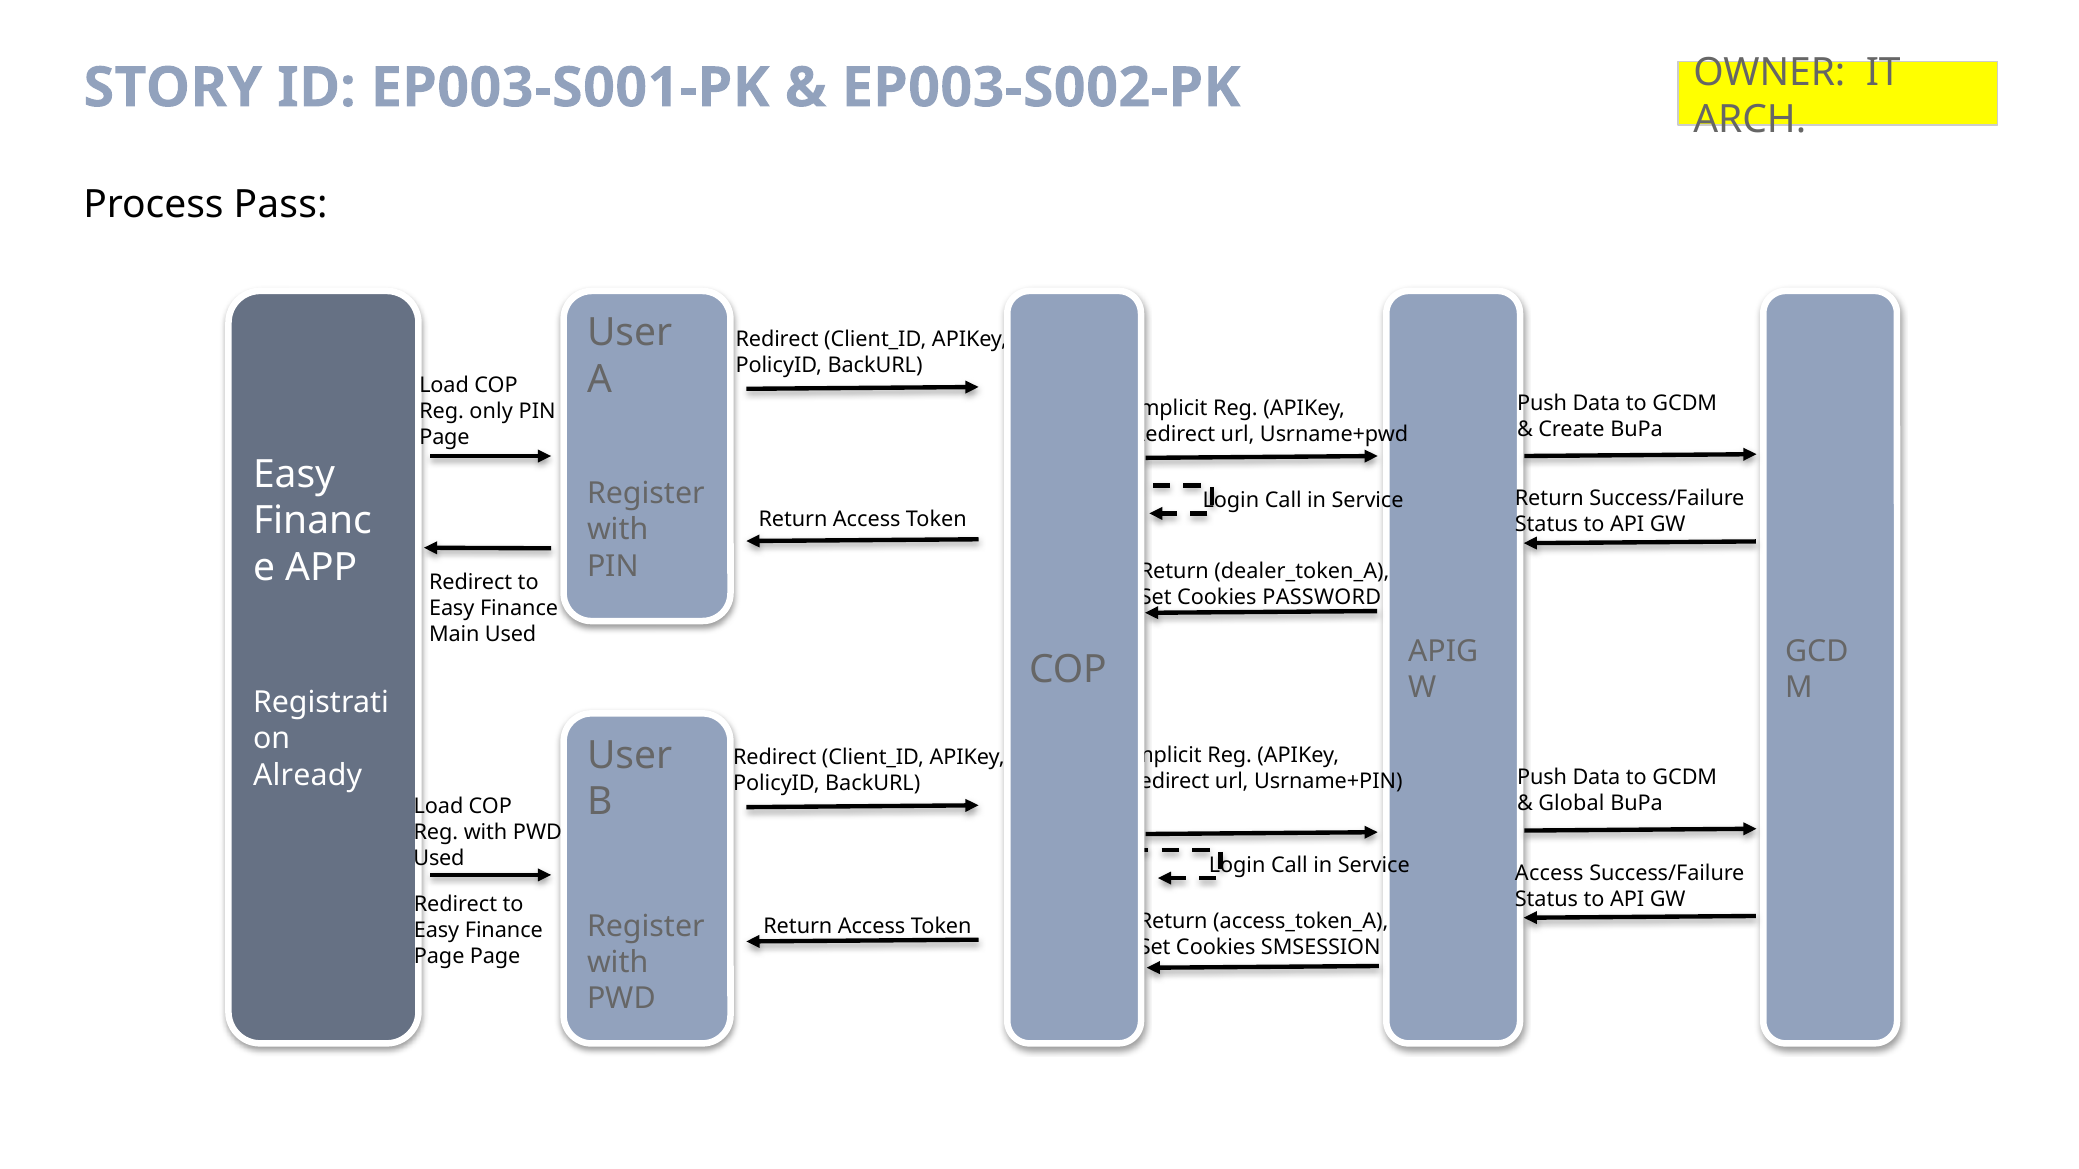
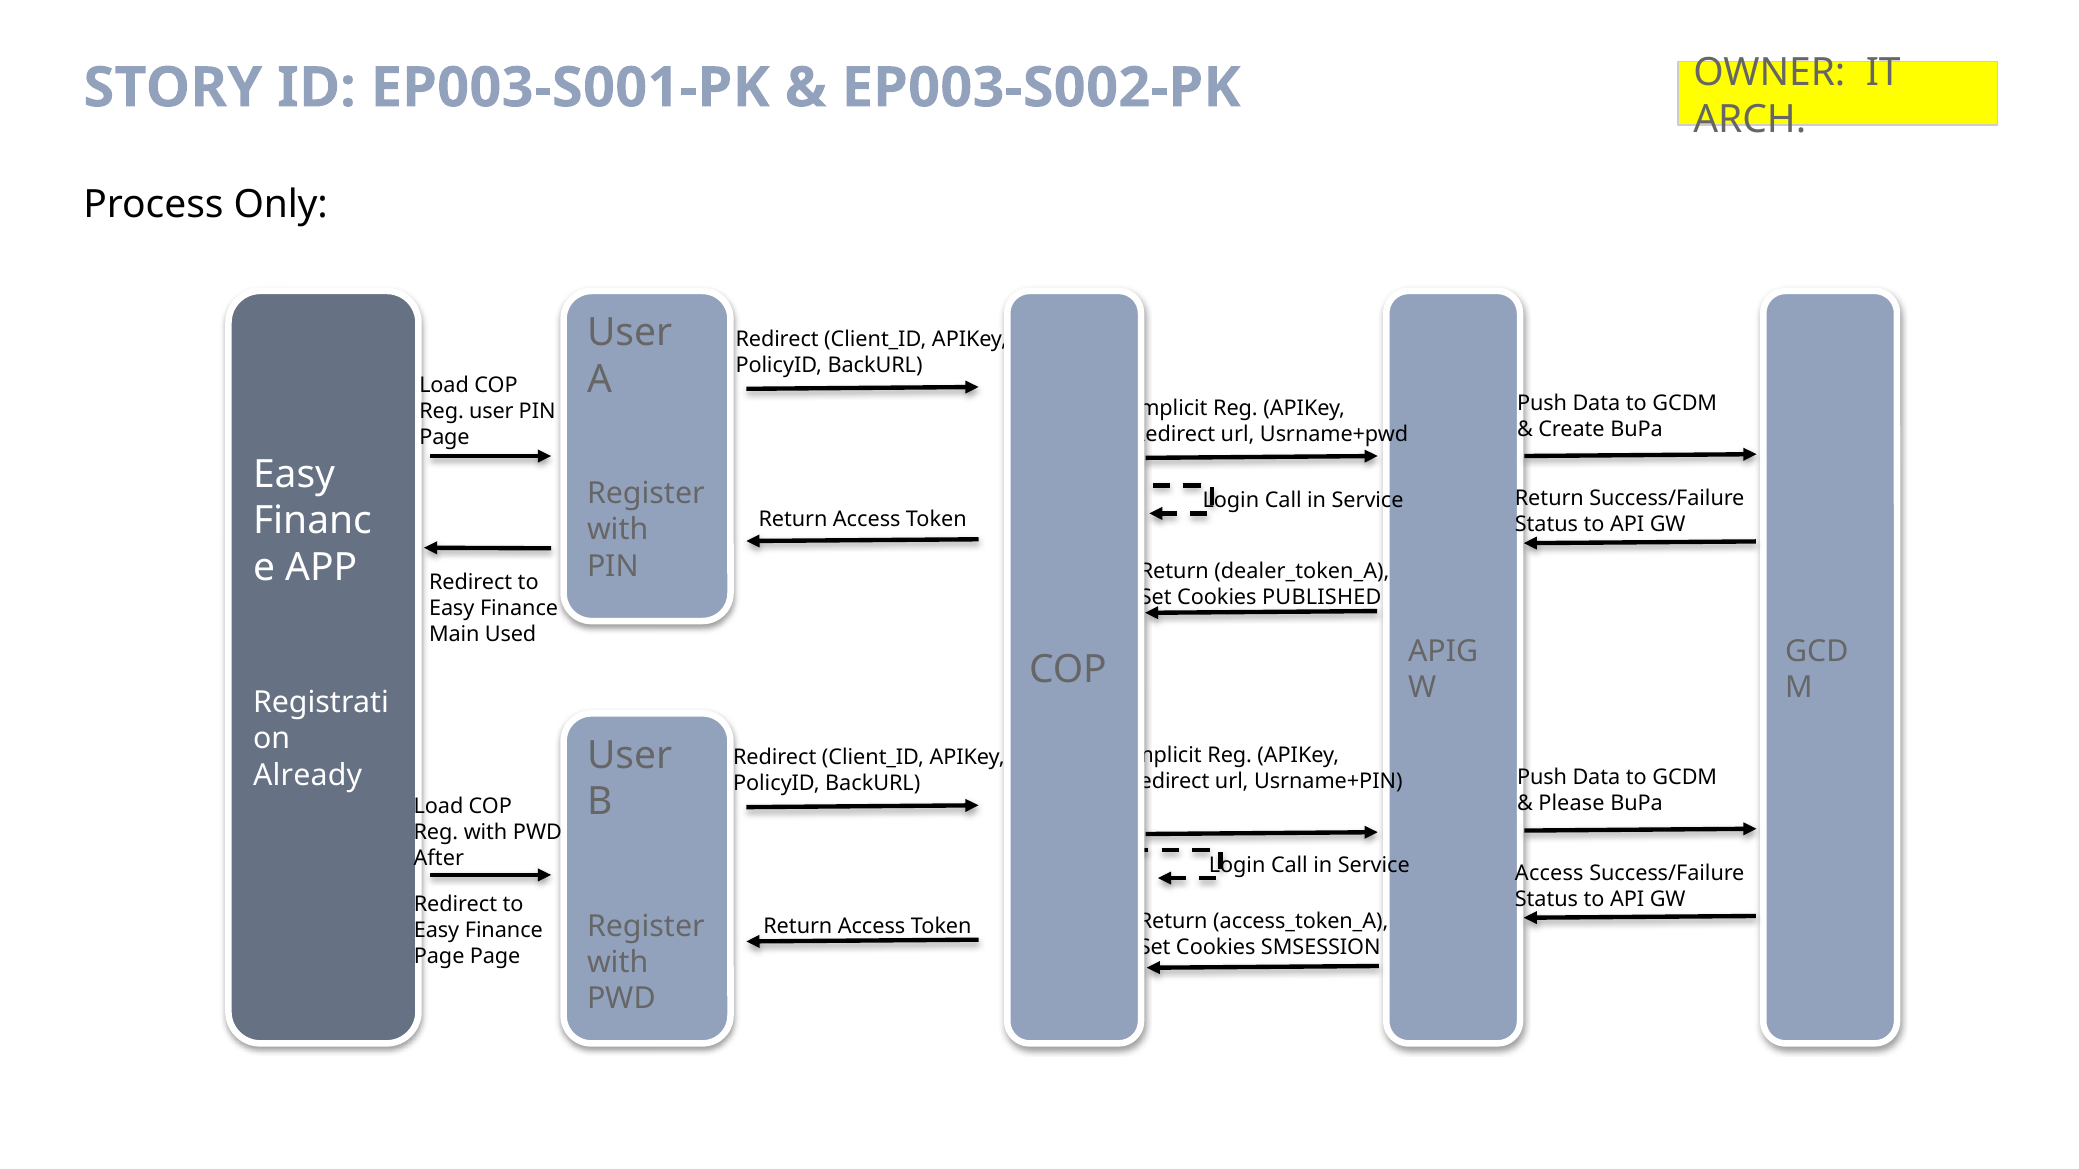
Pass: Pass -> Only (281, 205)
Reg only: only -> user (491, 412)
PASSWORD: PASSWORD -> PUBLISHED (1322, 598)
Global: Global -> Please (1571, 804)
Used: Used -> After (439, 858)
